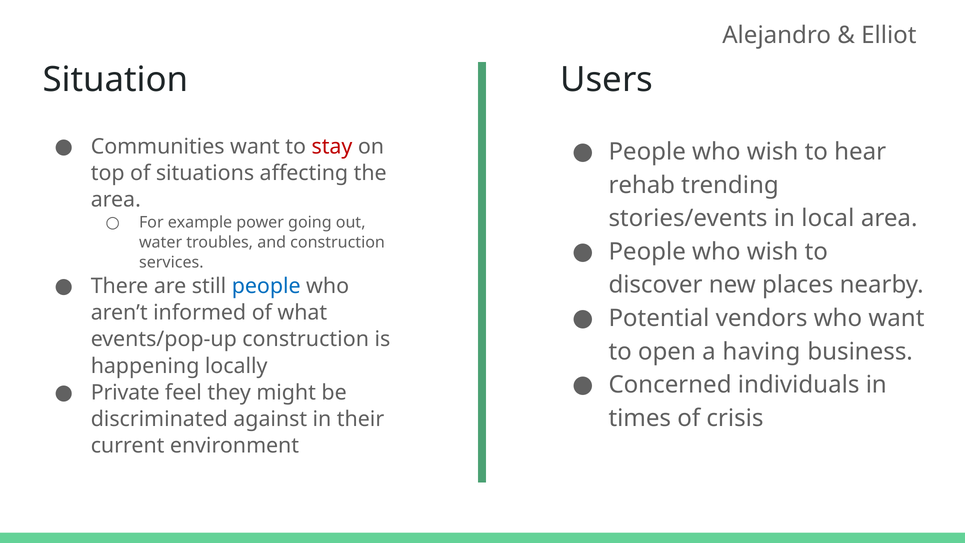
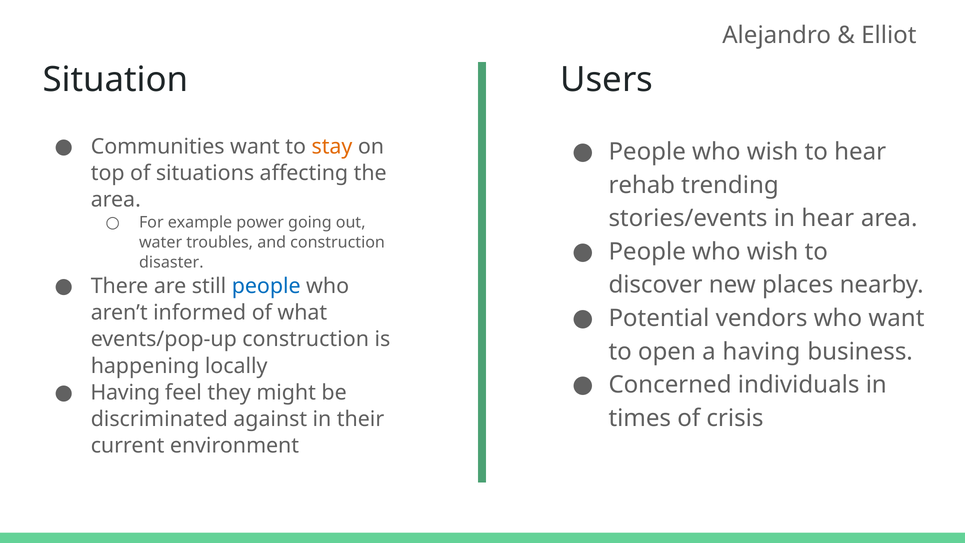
stay colour: red -> orange (332, 146)
in local: local -> hear (828, 218)
services: services -> disaster (171, 262)
Private: Private -> Having (125, 392)
